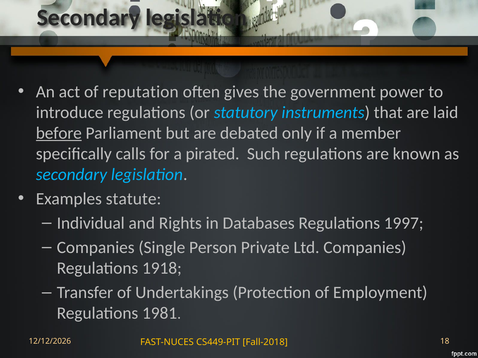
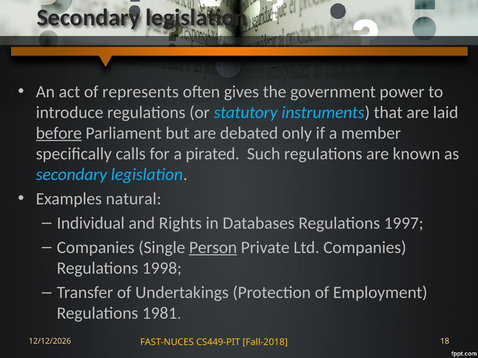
reputation: reputation -> represents (141, 92)
statute: statute -> natural (134, 199)
Person underline: none -> present (213, 248)
1918: 1918 -> 1998 (162, 269)
